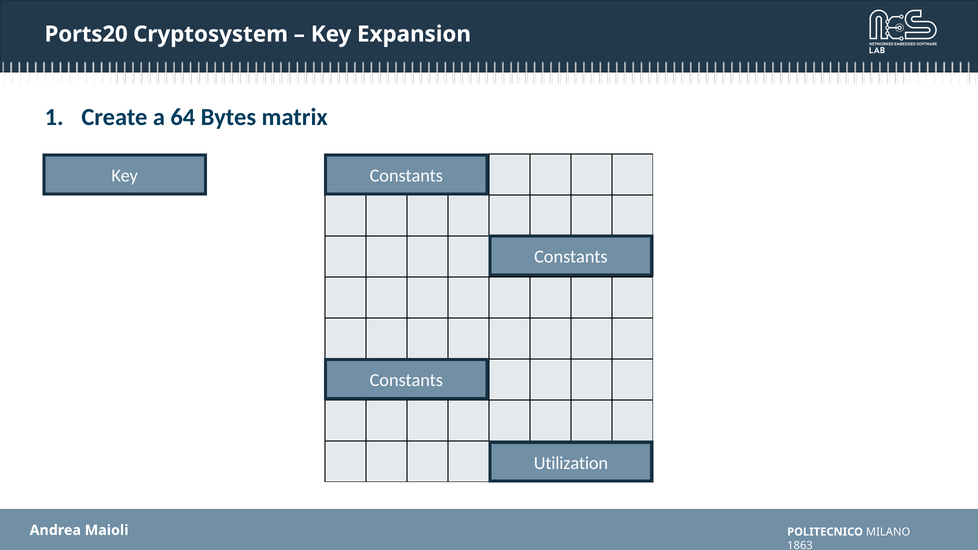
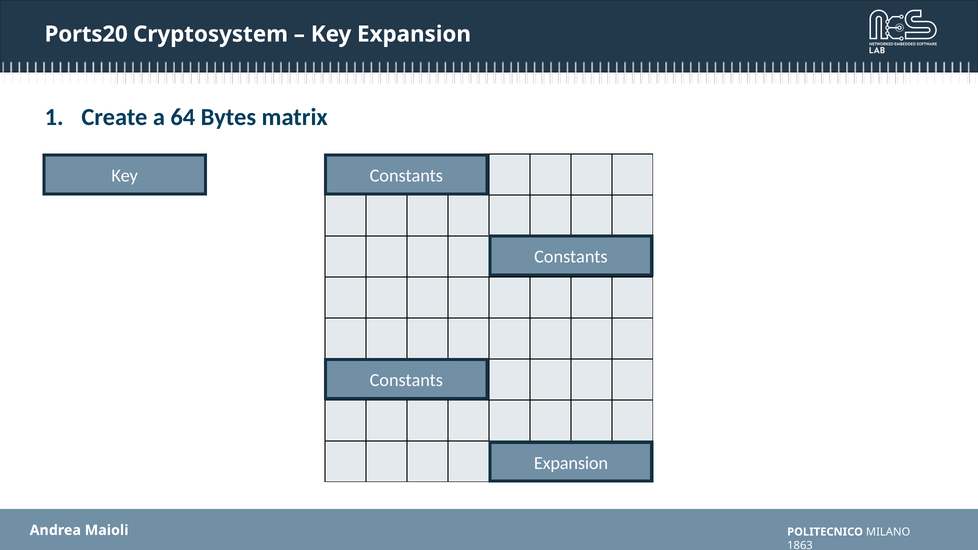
Utilization: Utilization -> Expansion (571, 463)
